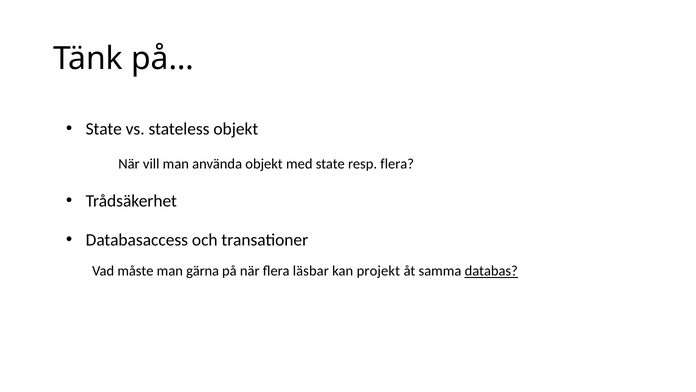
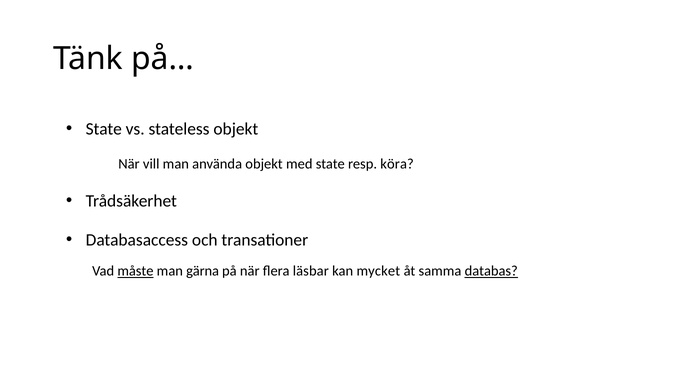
resp flera: flera -> köra (397, 164)
måste underline: none -> present (135, 271)
projekt: projekt -> mycket (378, 271)
